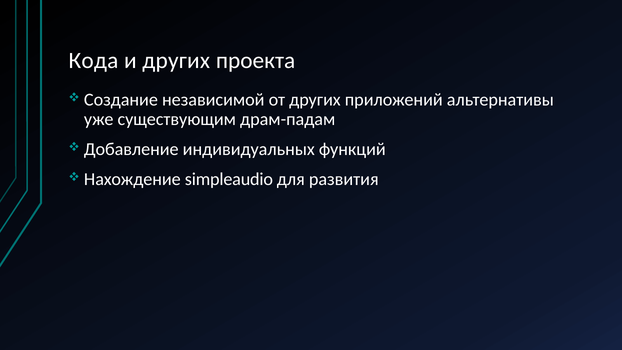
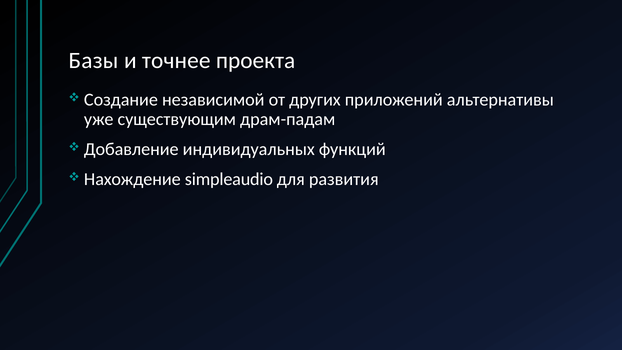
Кода: Кода -> Базы (94, 61)
и других: других -> точнее (176, 61)
